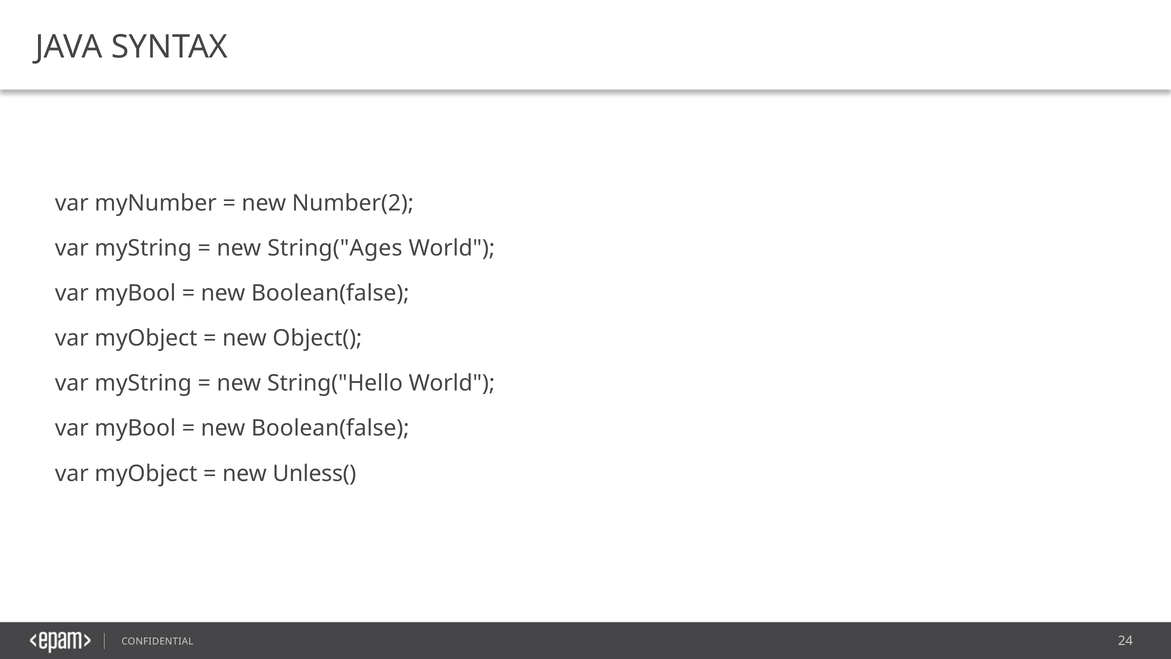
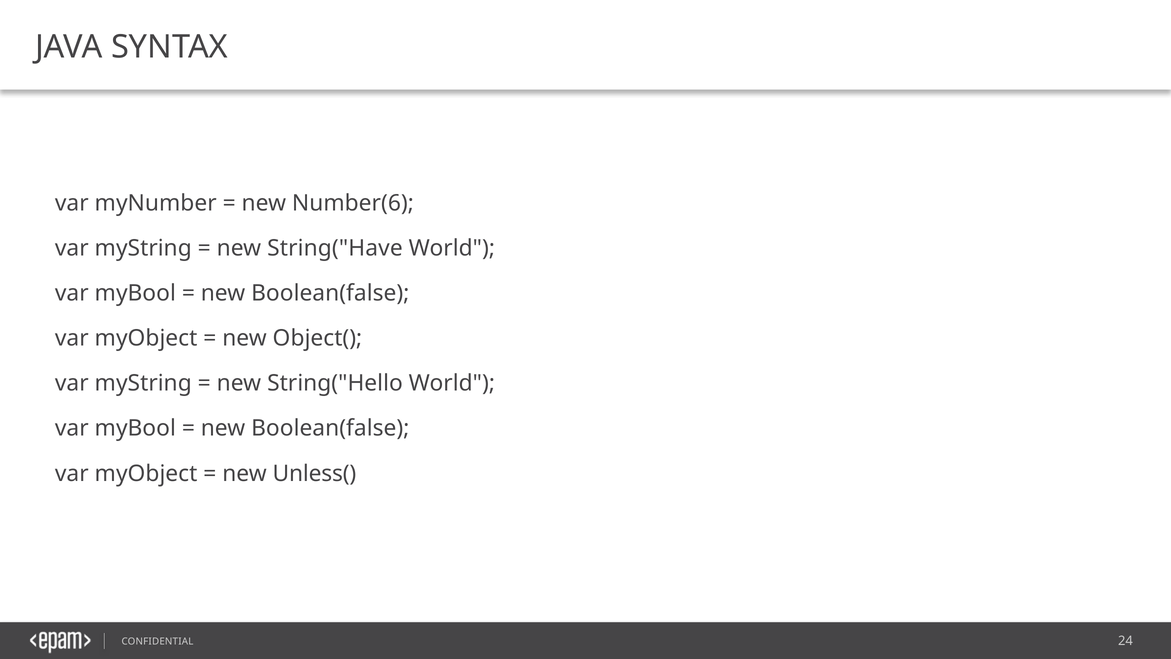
Number(2: Number(2 -> Number(6 (353, 203)
String("Ages: String("Ages -> String("Have (335, 248)
